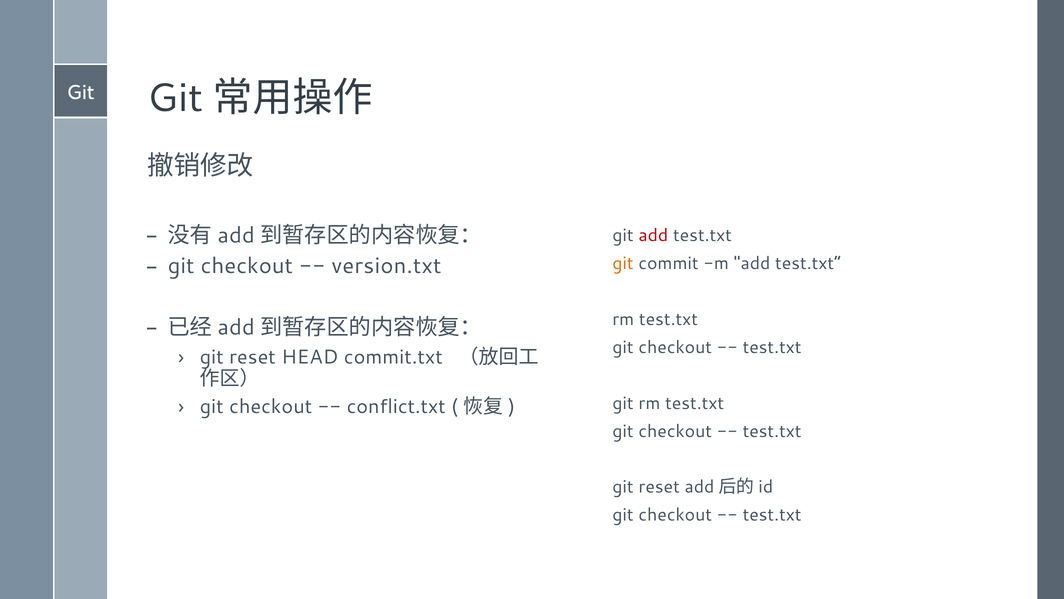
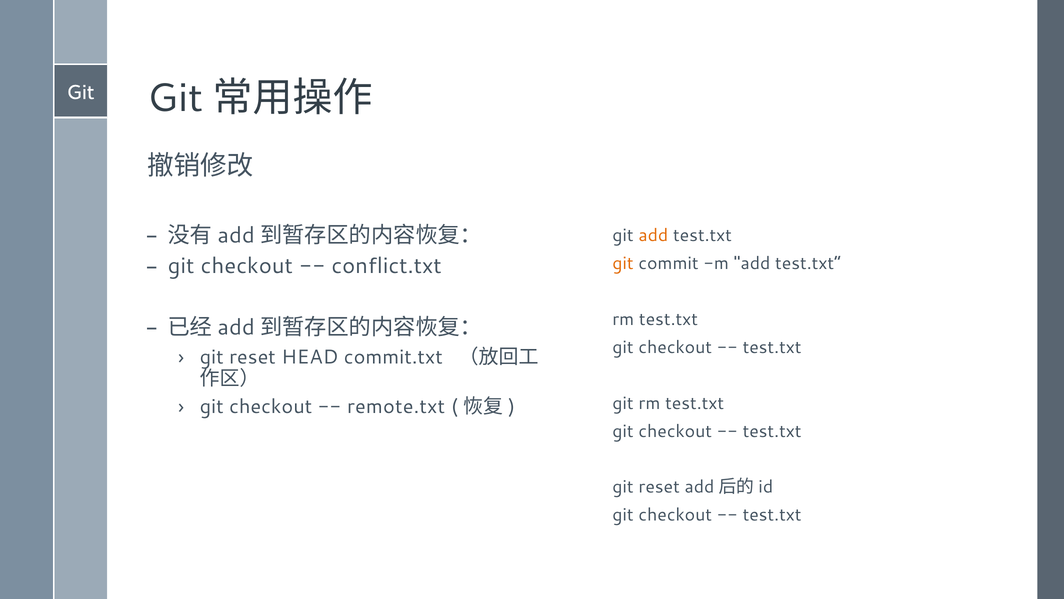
add colour: red -> orange (653, 235)
version.txt: version.txt -> conflict.txt (387, 266)
conflict.txt: conflict.txt -> remote.txt (396, 407)
